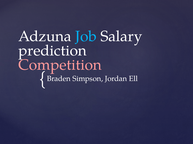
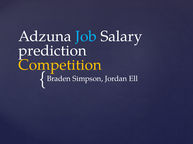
Competition colour: pink -> yellow (60, 65)
